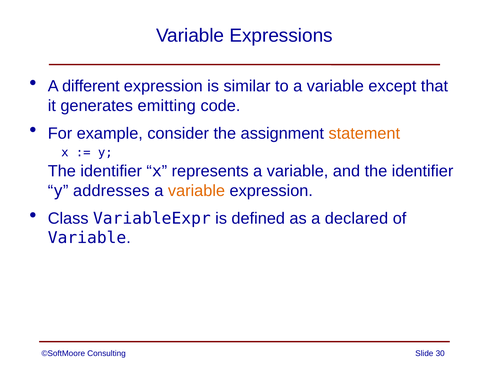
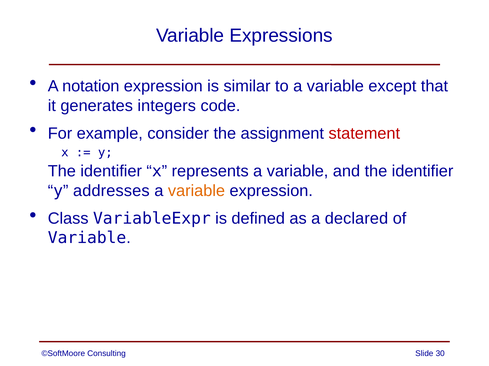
different: different -> notation (91, 86)
emitting: emitting -> integers (167, 106)
statement colour: orange -> red (364, 134)
